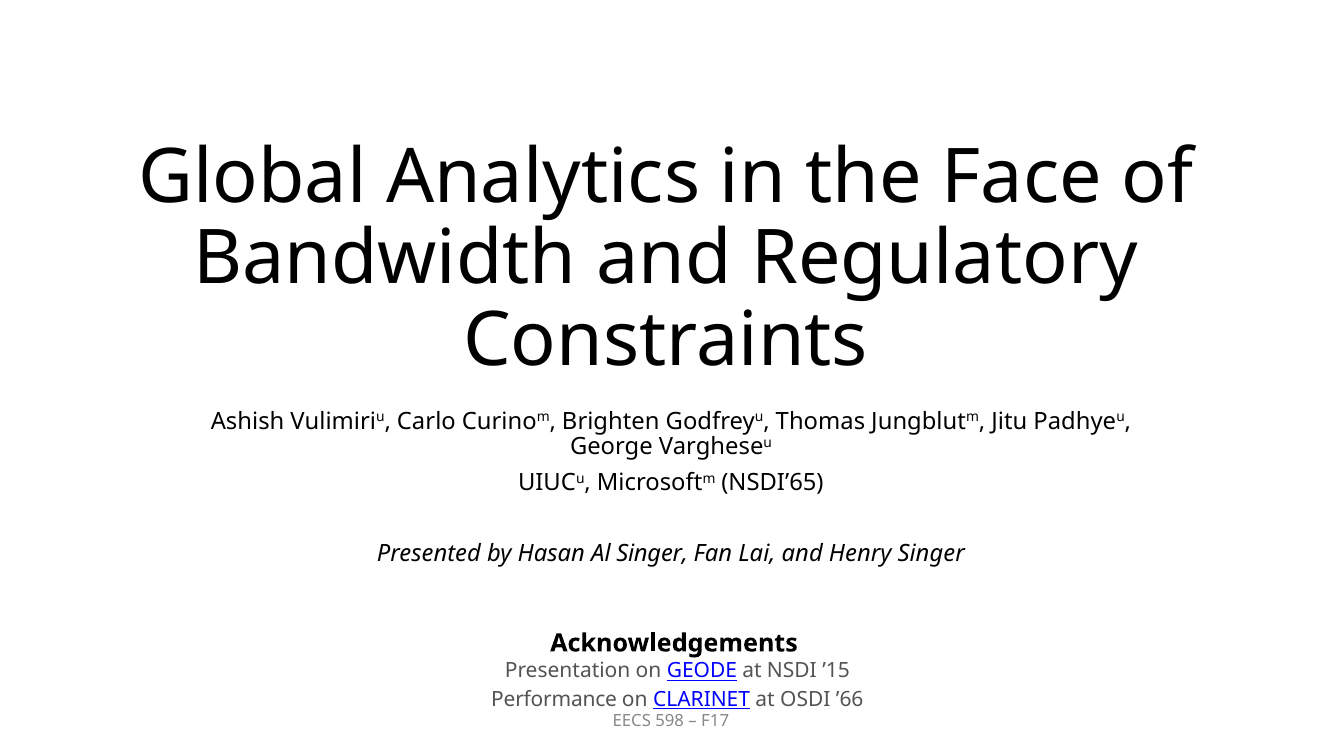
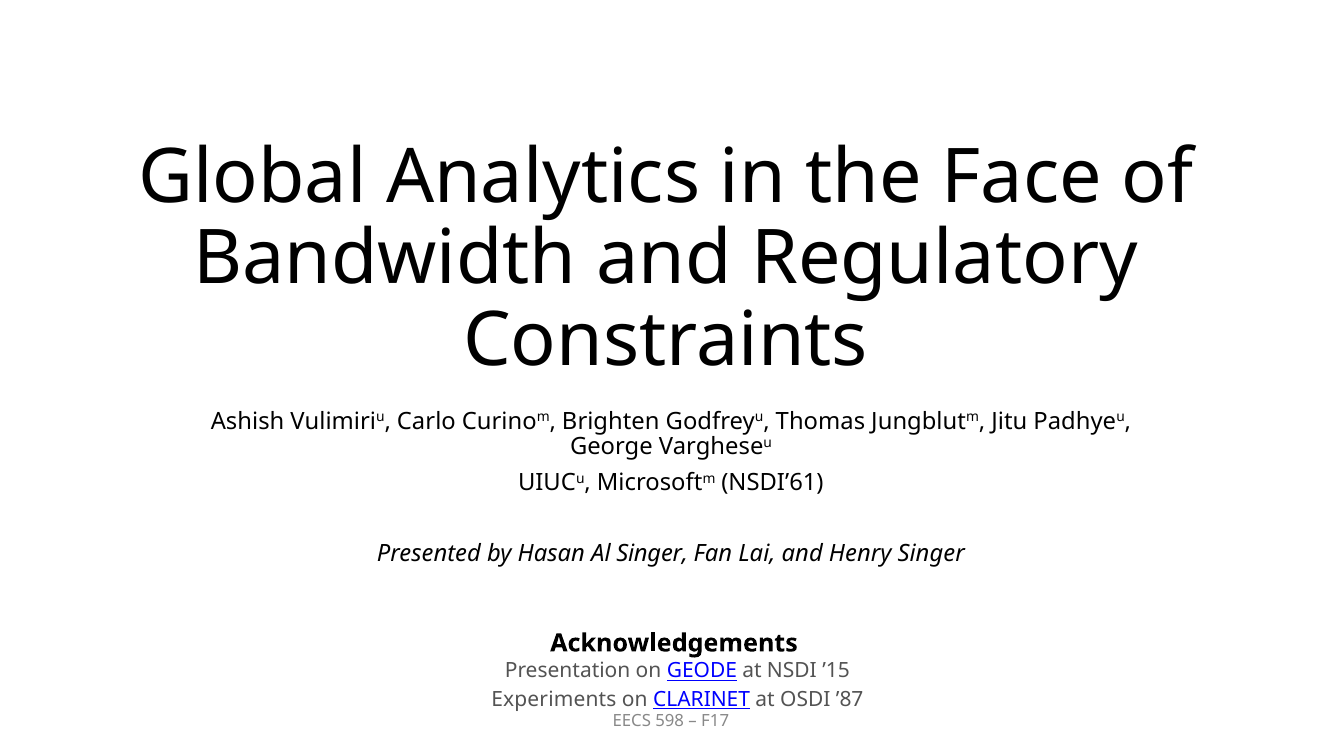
NSDI’65: NSDI’65 -> NSDI’61 (772, 483)
Performance: Performance -> Experiments (554, 699)
’66: ’66 -> ’87 (850, 699)
